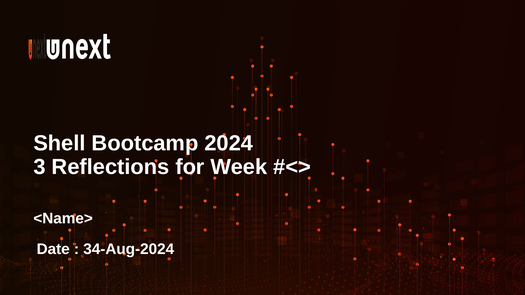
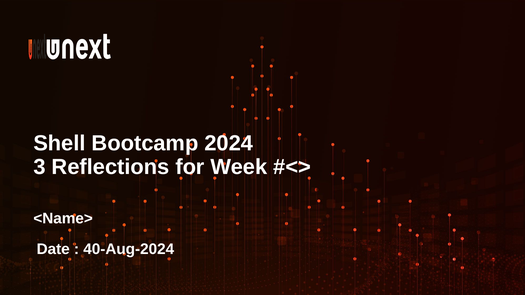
34-Aug-2024: 34-Aug-2024 -> 40-Aug-2024 (129, 249)
